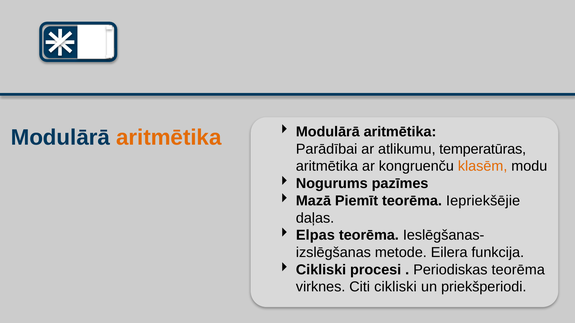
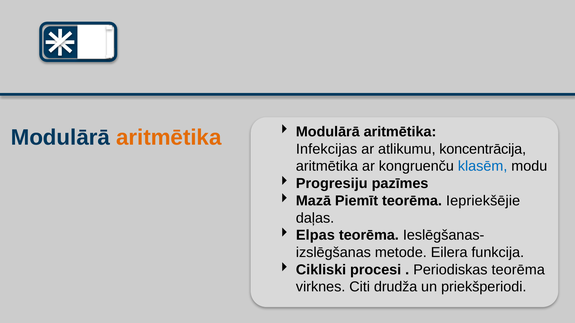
Parādībai: Parādībai -> Infekcijas (327, 149)
temperatūras: temperatūras -> koncentrācija (483, 149)
klasēm colour: orange -> blue (483, 166)
Nogurums: Nogurums -> Progresiju (332, 184)
Citi cikliski: cikliski -> drudža (396, 287)
